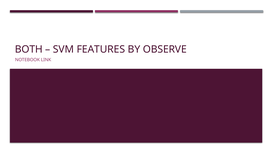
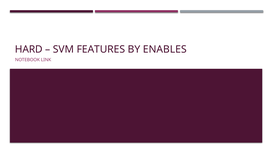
BOTH: BOTH -> HARD (29, 49)
OBSERVE: OBSERVE -> ENABLES (165, 49)
